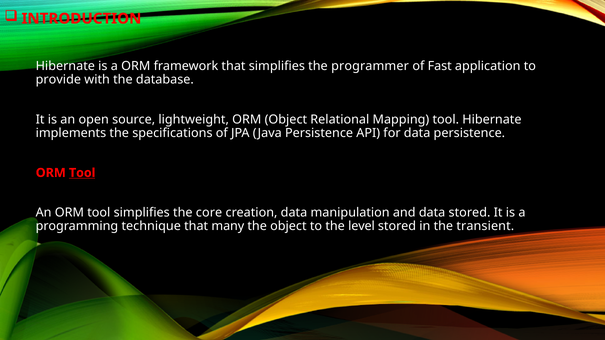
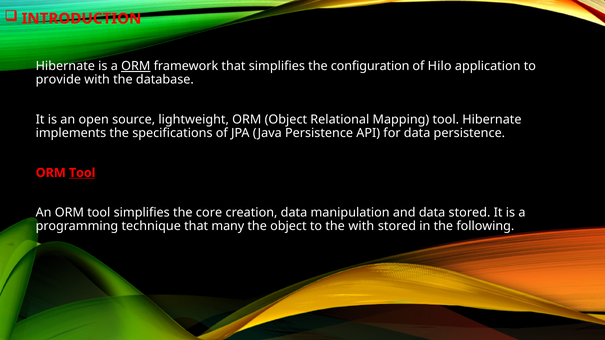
ORM underline: none -> present (136, 66)
programmer: programmer -> configuration (370, 66)
Fast: Fast -> Hilo (440, 66)
the level: level -> with (361, 226)
transient: transient -> following (485, 226)
